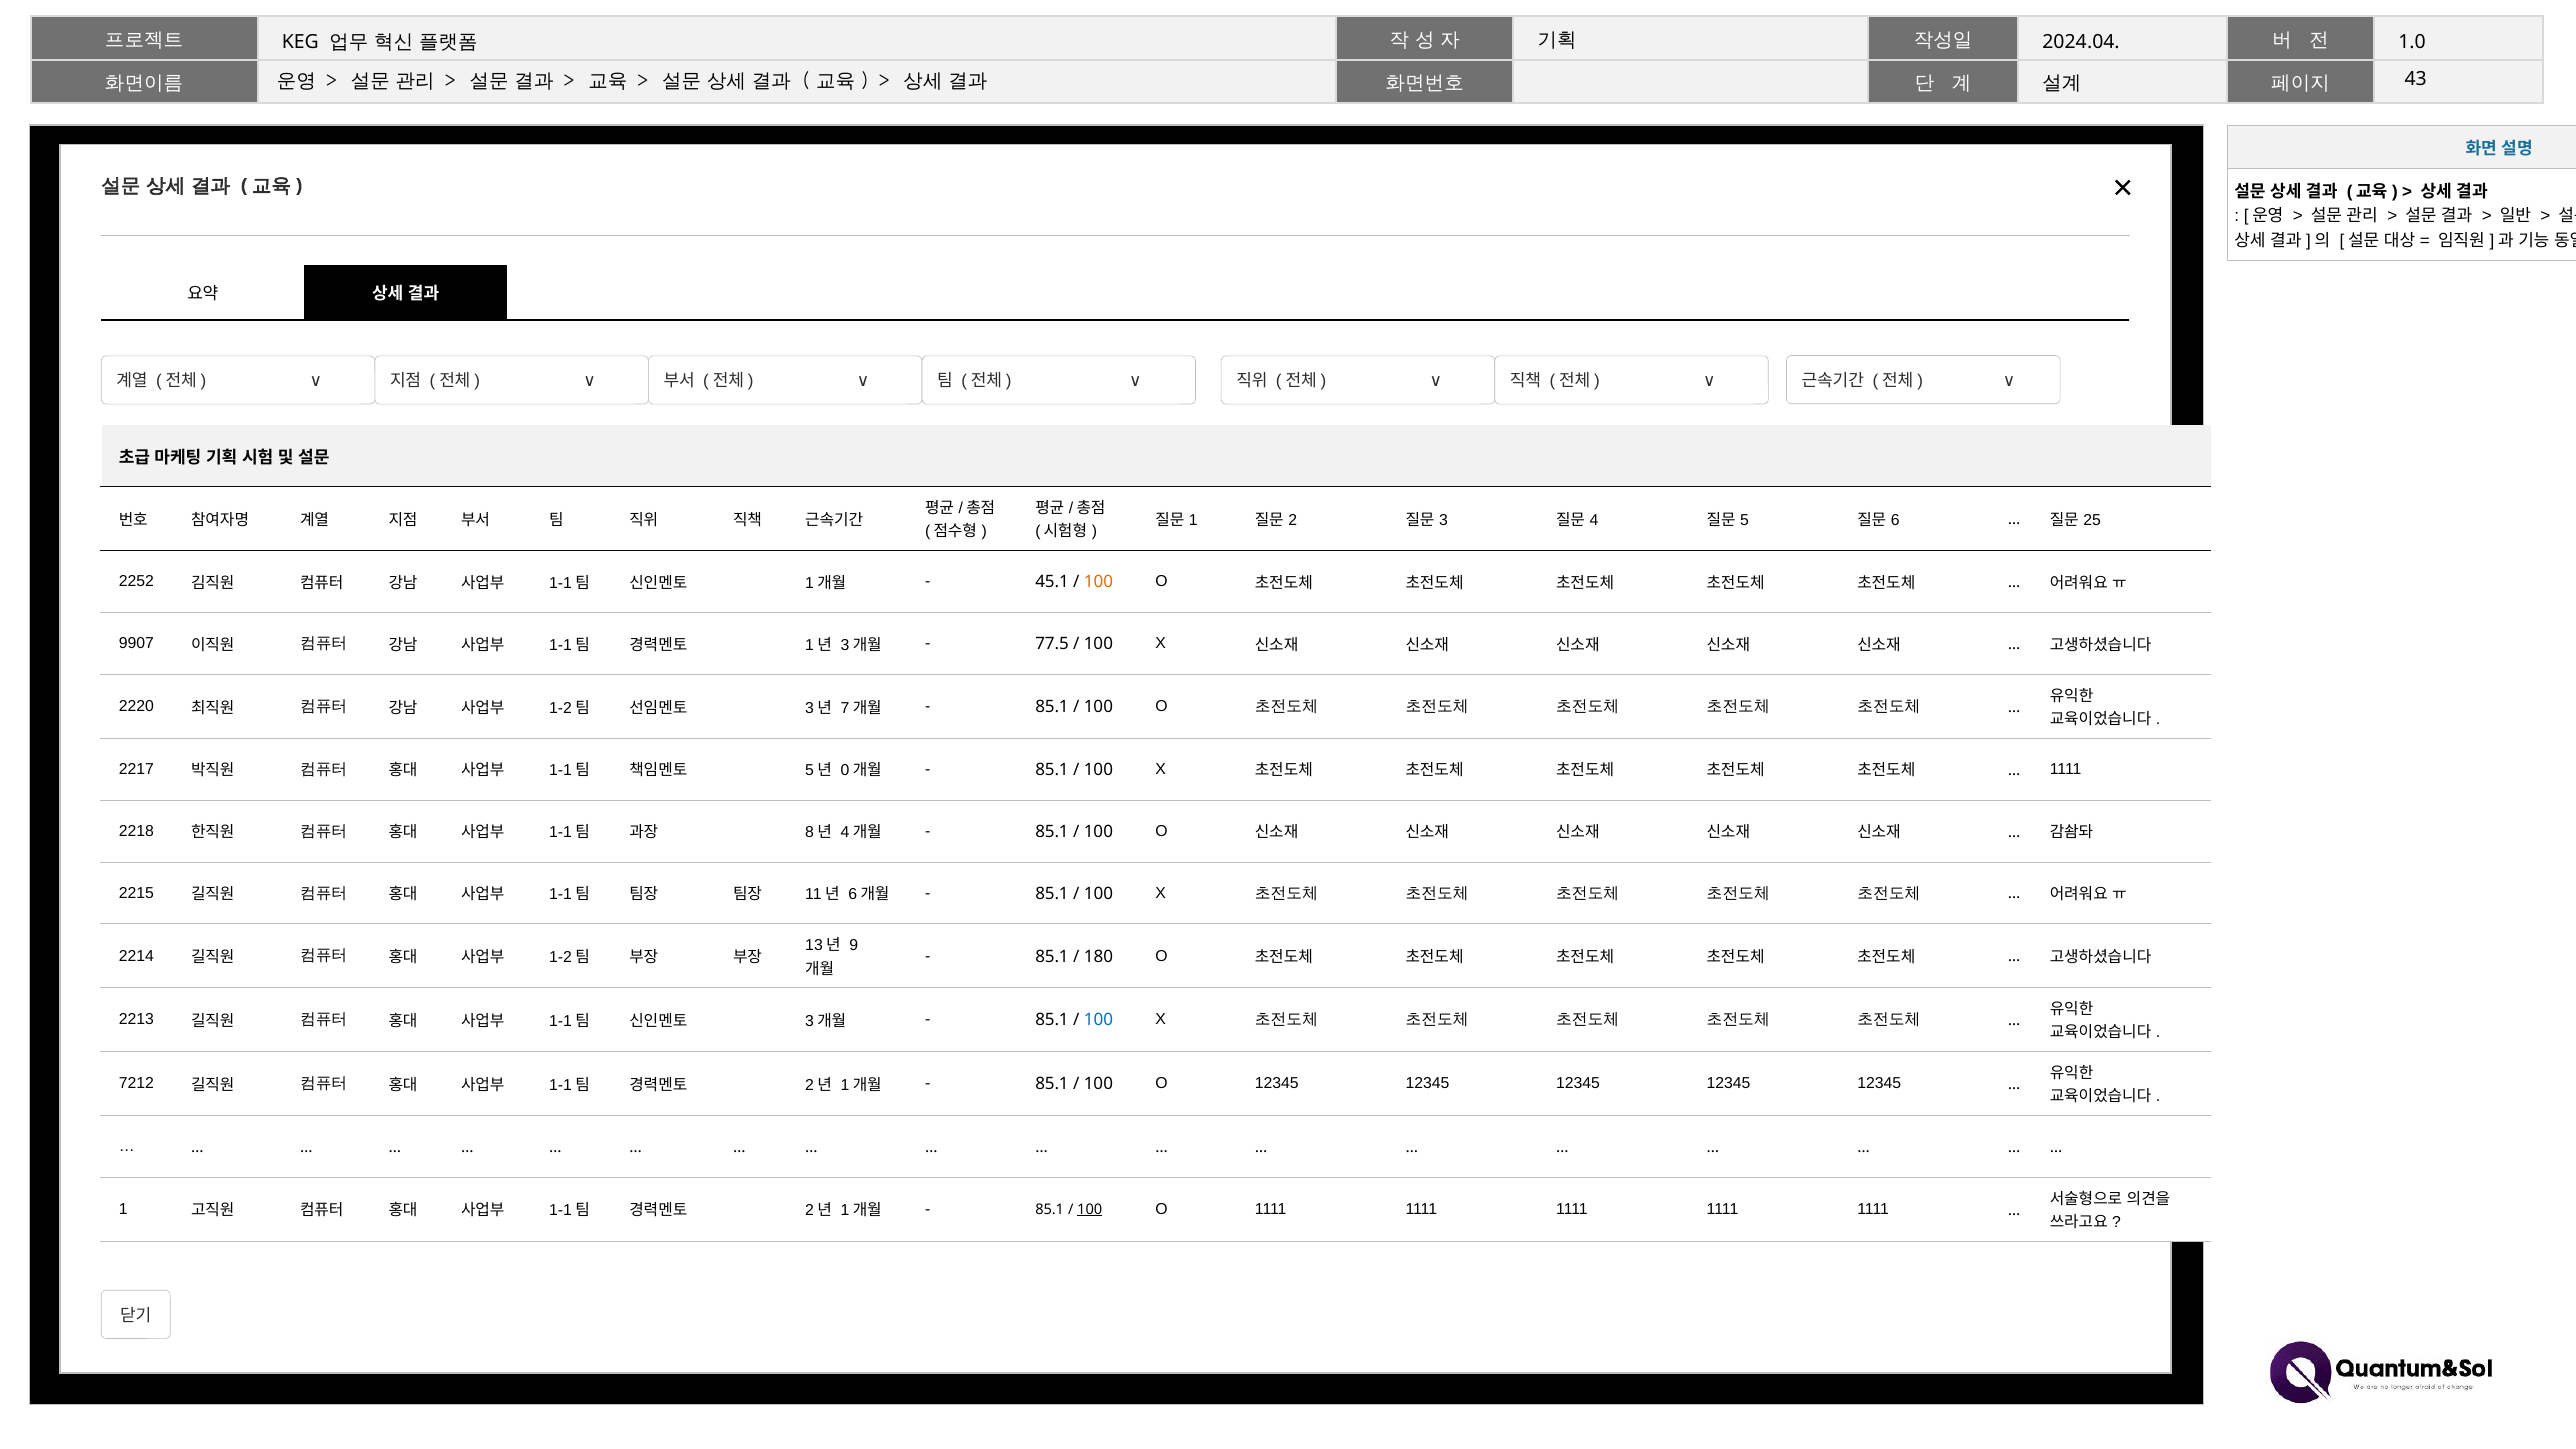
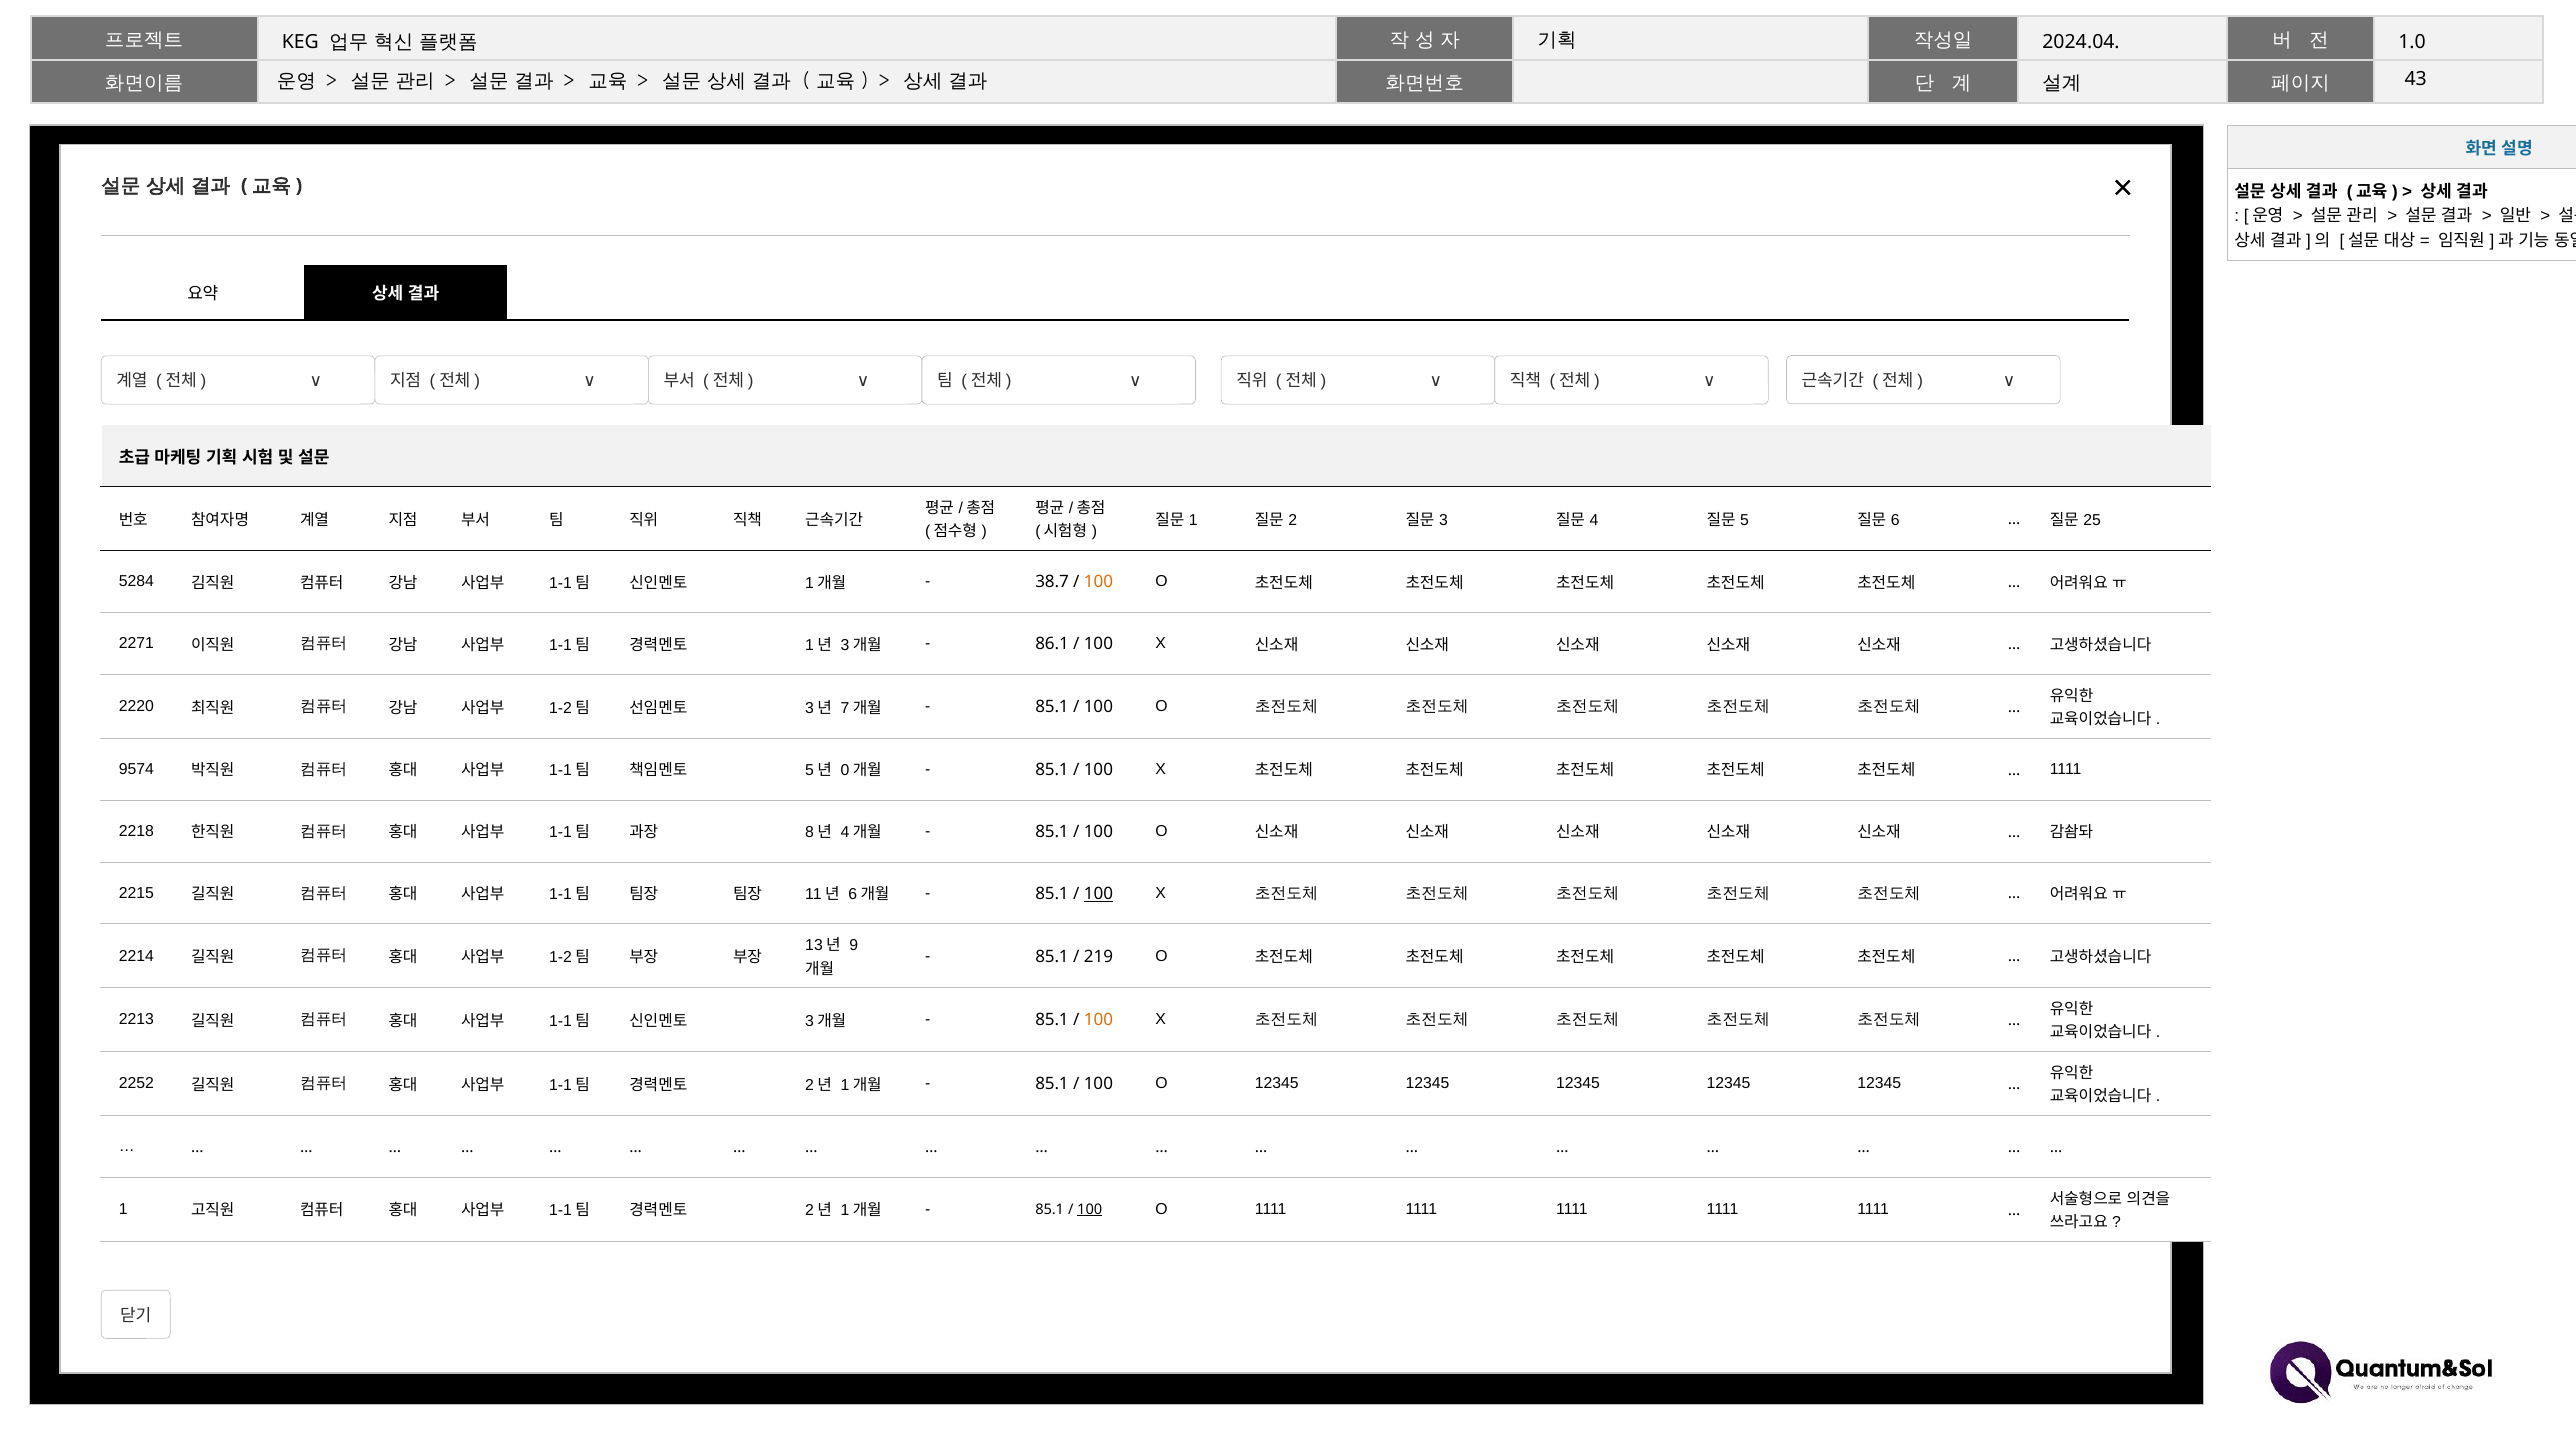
2252: 2252 -> 5284 (136, 582)
45.1: 45.1 -> 38.7 (1052, 582)
9907: 9907 -> 2271 (136, 644)
77.5: 77.5 -> 86.1 (1052, 644)
2217: 2217 -> 9574 (136, 769)
100 underline: none -> present (1098, 894)
180: 180 -> 219 (1098, 956)
100 colour: blue -> orange (1098, 1020)
7212: 7212 -> 2252 (136, 1083)
